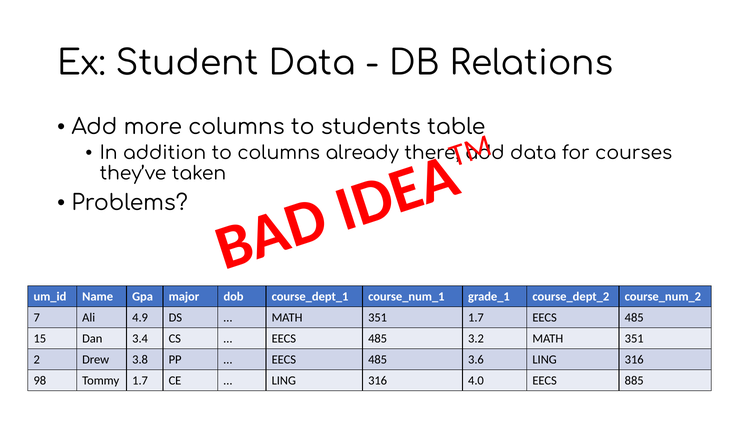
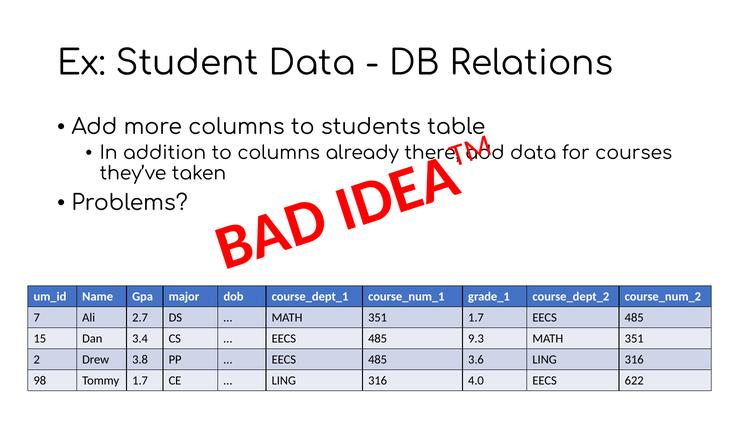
4.9: 4.9 -> 2.7 (140, 318)
3.2: 3.2 -> 9.3 (476, 339)
885: 885 -> 622 (634, 380)
